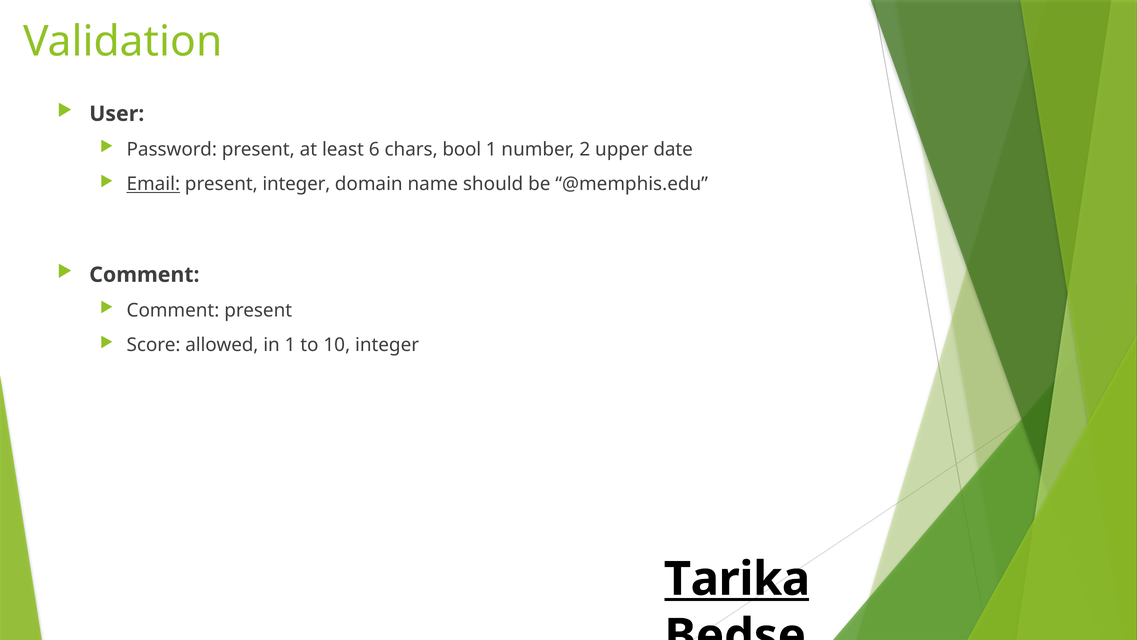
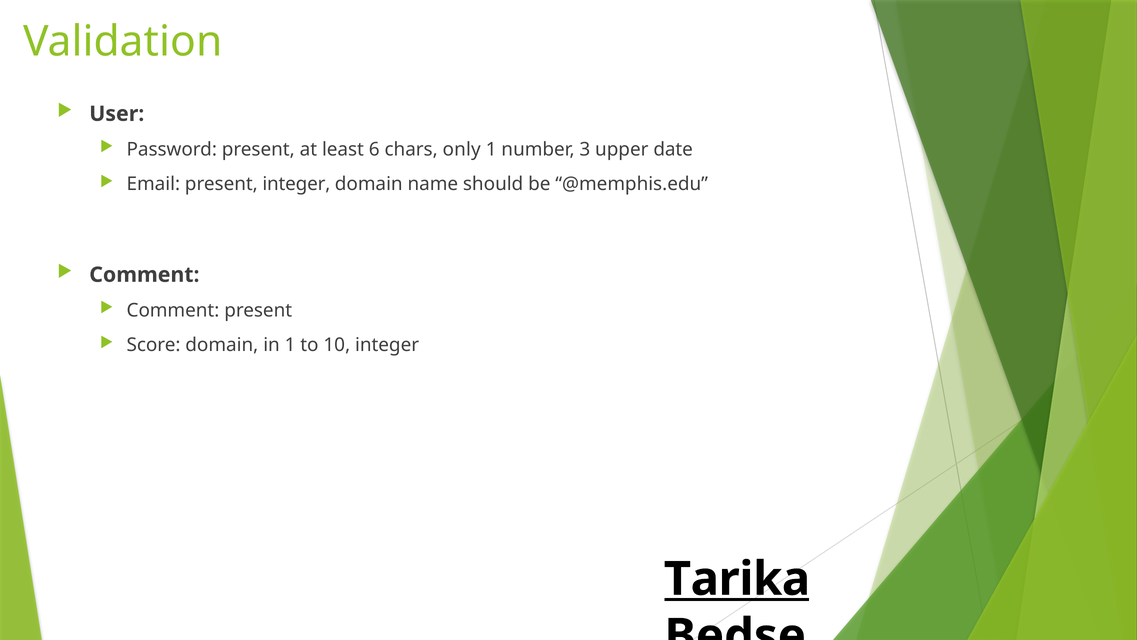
bool: bool -> only (462, 150)
2: 2 -> 3 (585, 150)
Email underline: present -> none (153, 184)
Score allowed: allowed -> domain (222, 345)
